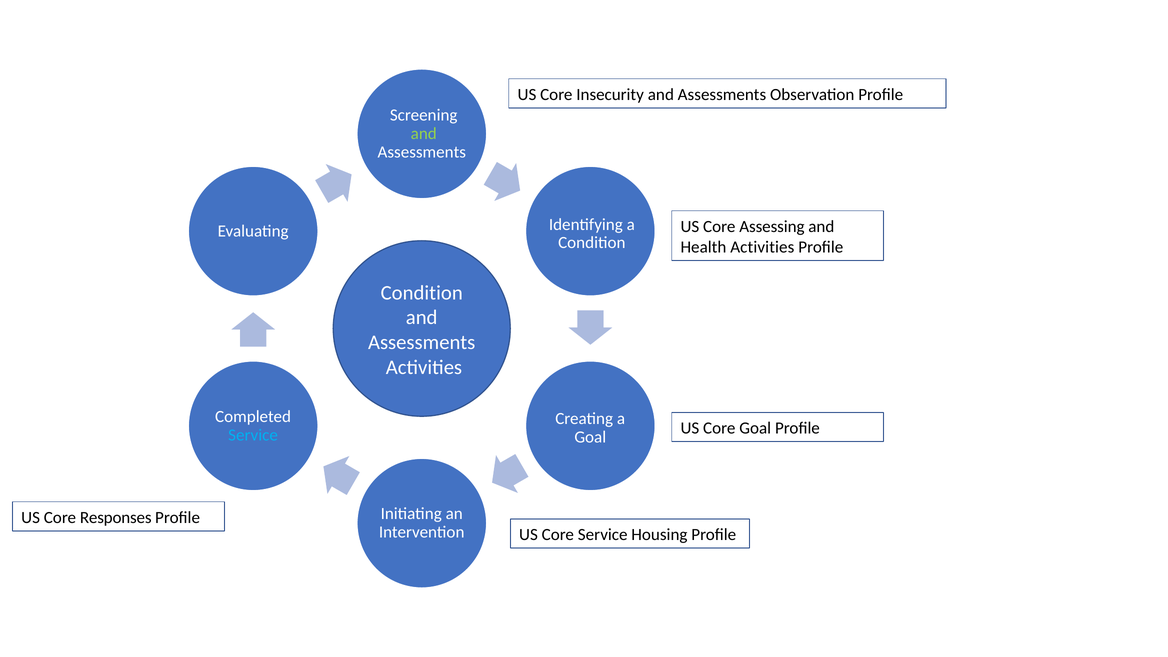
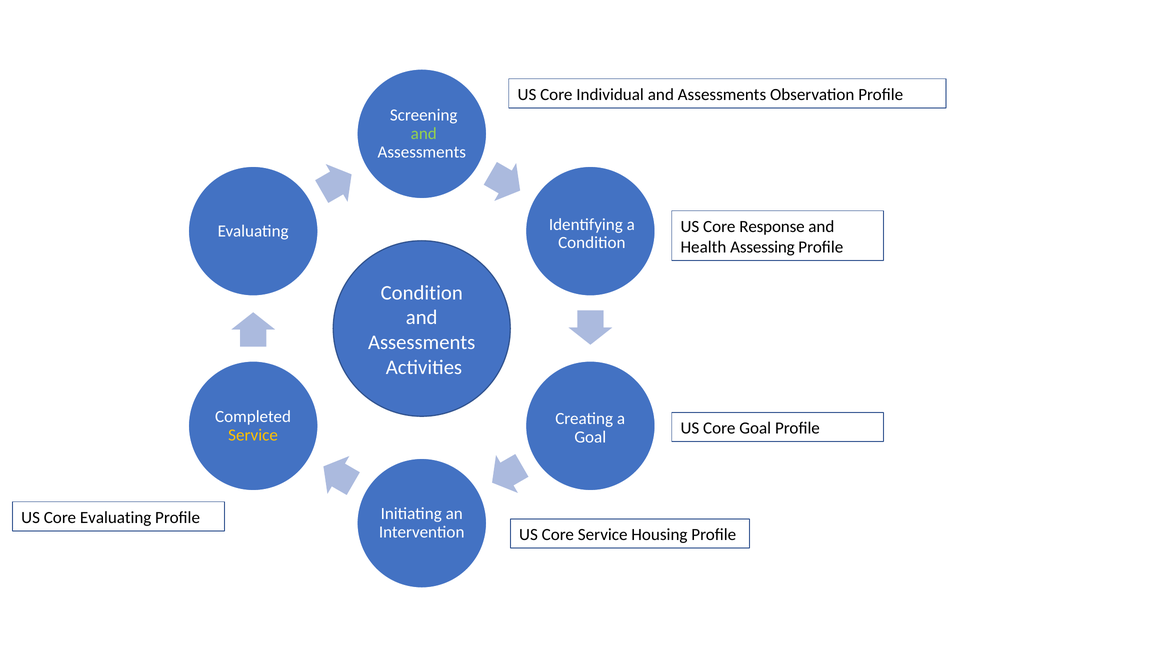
Insecurity: Insecurity -> Individual (610, 94)
Assessing: Assessing -> Response (772, 227)
Health Activities: Activities -> Assessing (762, 247)
Service colour: light blue -> yellow (253, 435)
Core Responses: Responses -> Evaluating (116, 518)
